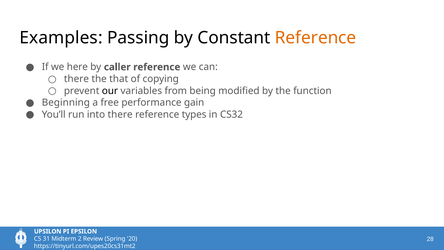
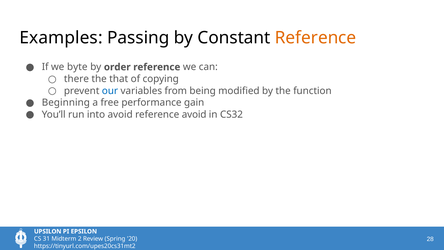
here: here -> byte (77, 67)
caller: caller -> order (117, 67)
our colour: black -> blue (110, 91)
into there: there -> avoid (120, 114)
reference types: types -> avoid (194, 114)
